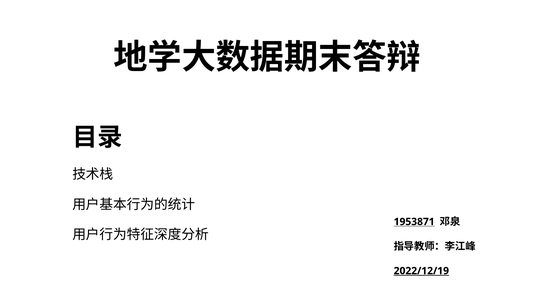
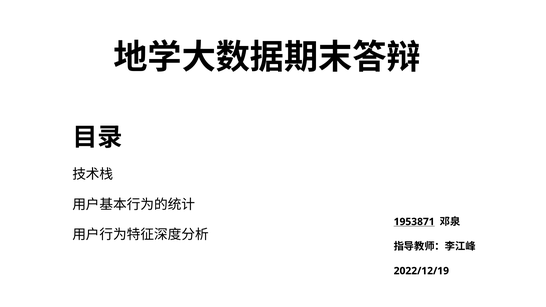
2022/12/19 underline: present -> none (421, 271)
